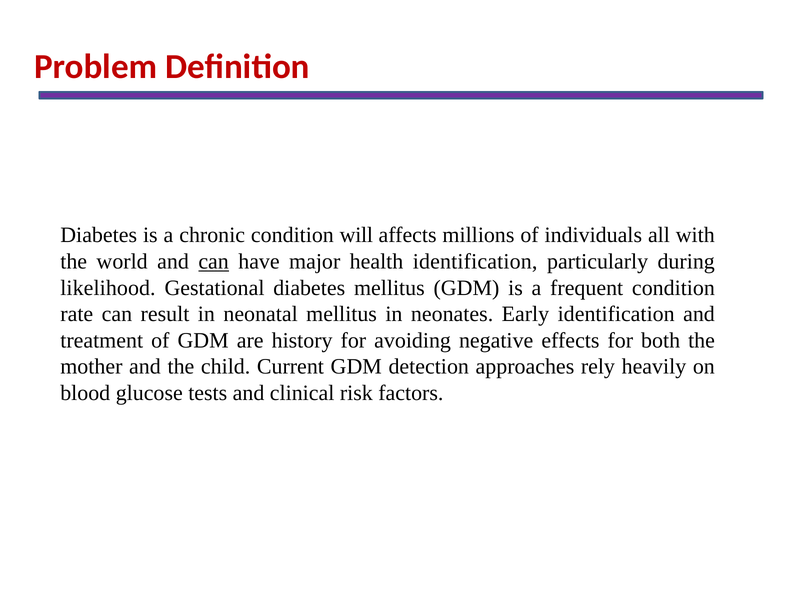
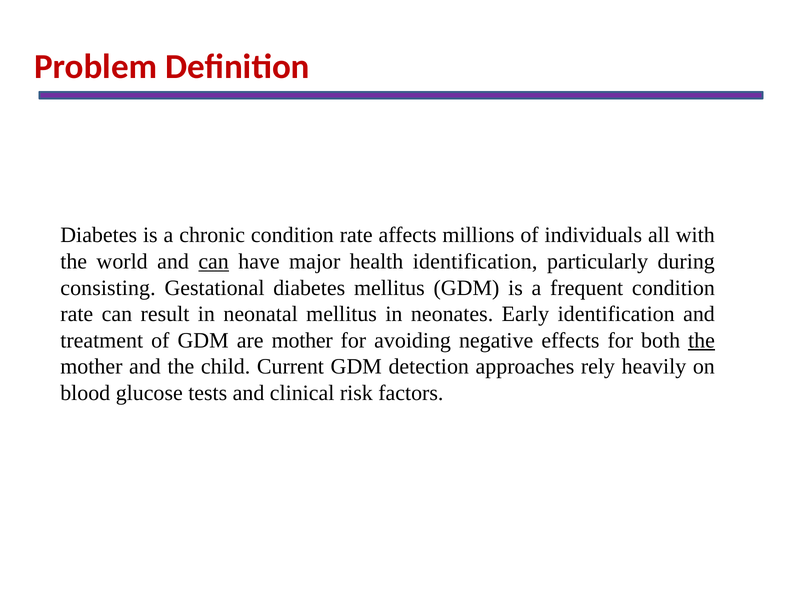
chronic condition will: will -> rate (356, 236)
likelihood: likelihood -> consisting (108, 288)
are history: history -> mother (302, 341)
the underline: none -> present (702, 341)
